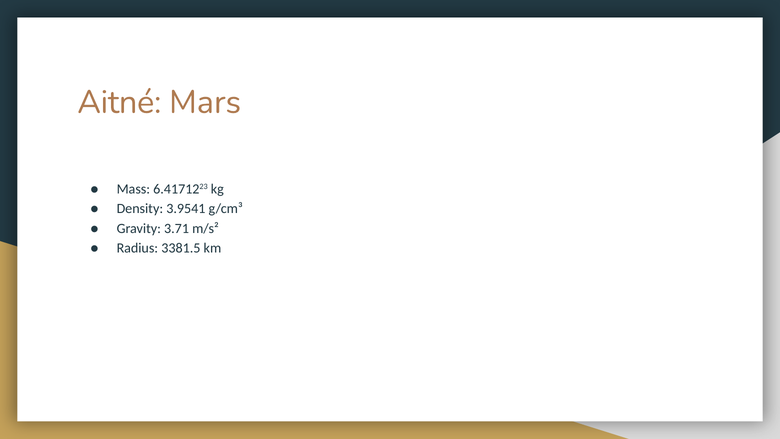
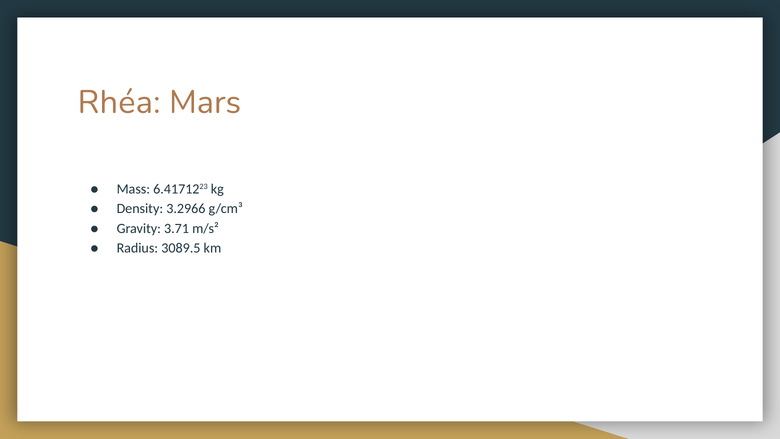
Aitné: Aitné -> Rhéa (119, 102)
3.9541: 3.9541 -> 3.2966 (186, 209)
3381.5: 3381.5 -> 3089.5 (181, 248)
